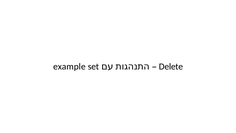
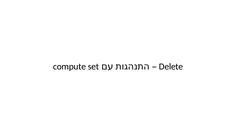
example: example -> compute (70, 66)
